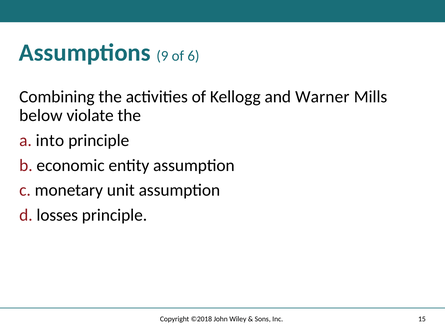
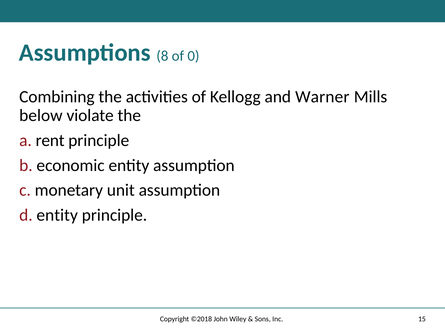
9: 9 -> 8 (162, 56)
6: 6 -> 0 (193, 56)
into: into -> rent (50, 140)
d losses: losses -> entity (57, 215)
